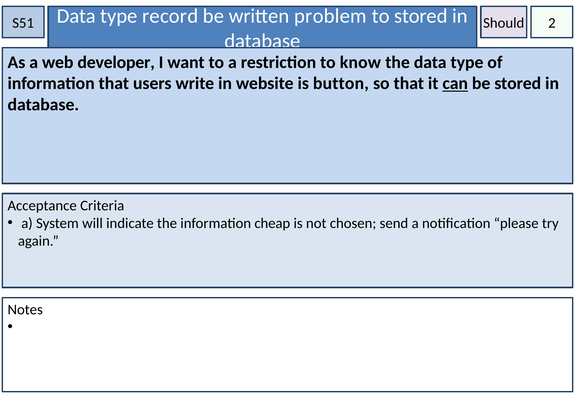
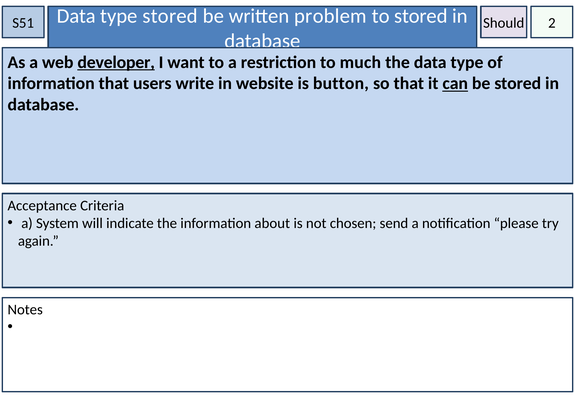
type record: record -> stored (170, 16)
developer underline: none -> present (116, 62)
know: know -> much (360, 62)
cheap: cheap -> about (272, 223)
